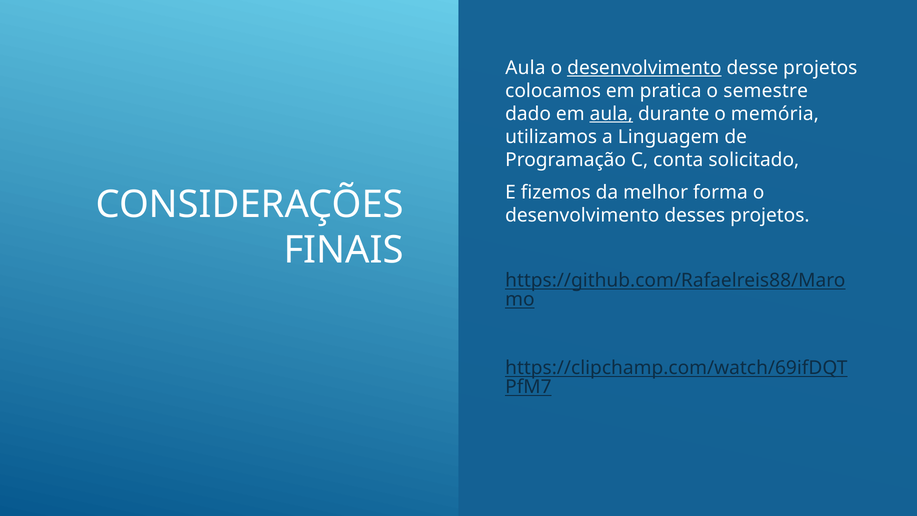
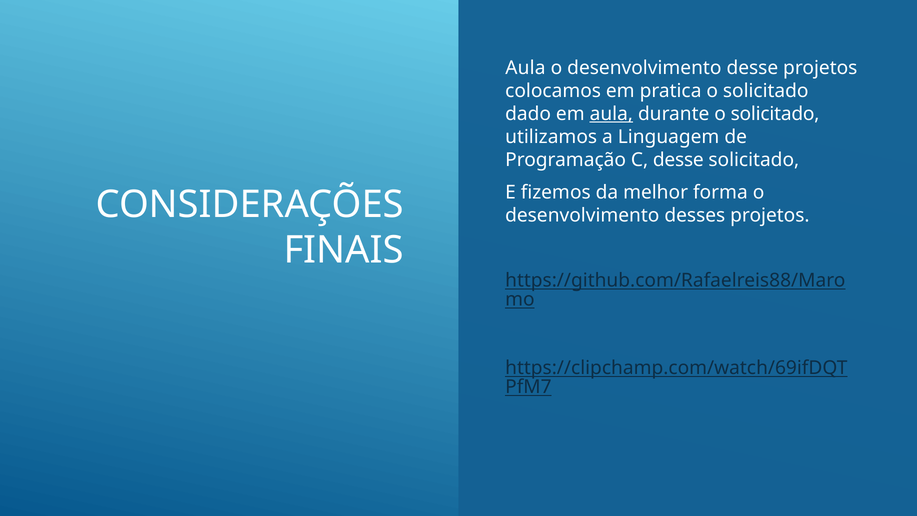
desenvolvimento underline: present -> none (644, 68)
pratica o semestre: semestre -> solicitado (766, 91)
durante o memória: memória -> solicitado (775, 114)
C conta: conta -> desse (678, 160)
